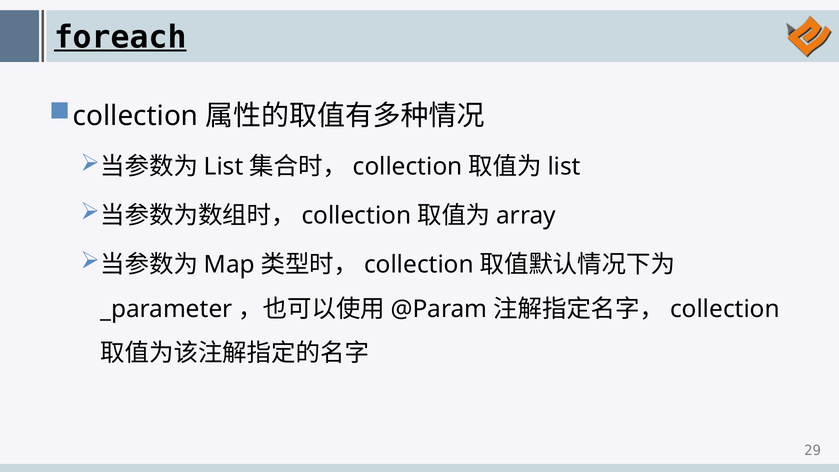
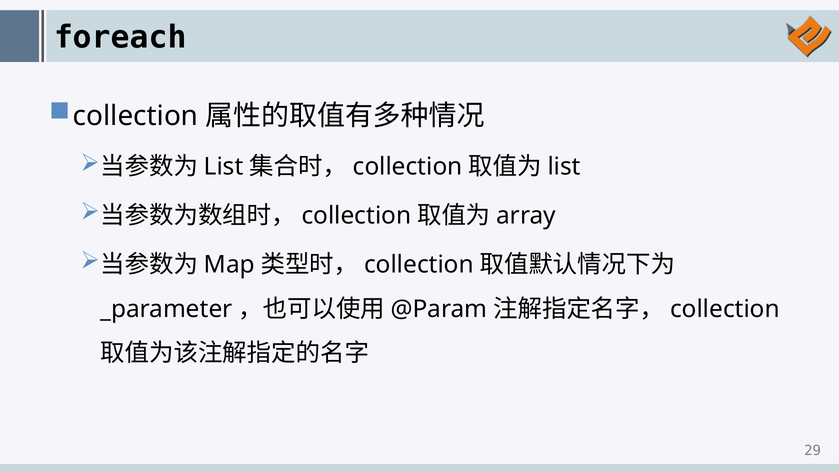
foreach underline: present -> none (120, 37)
